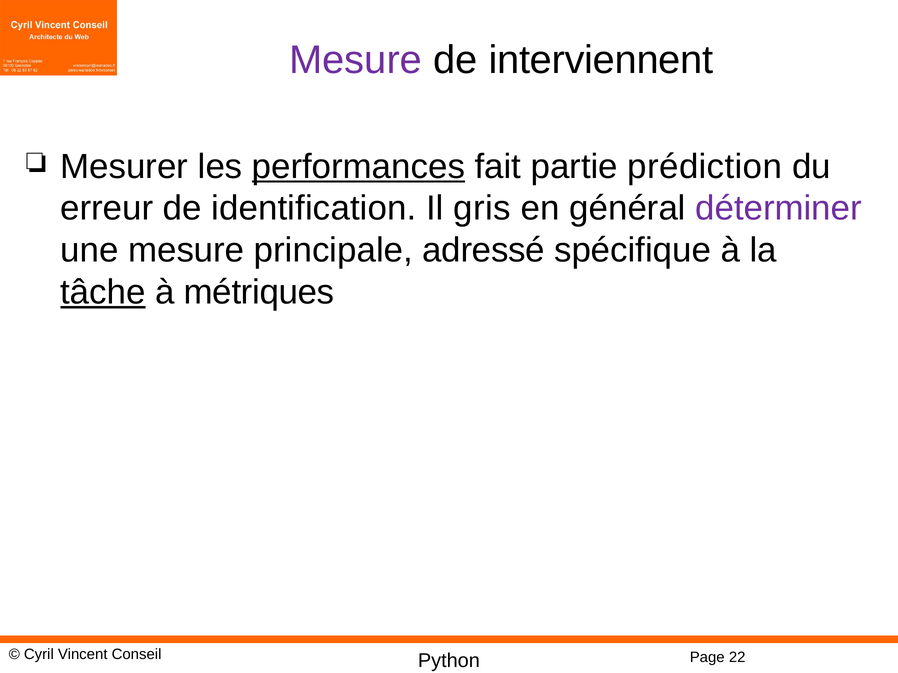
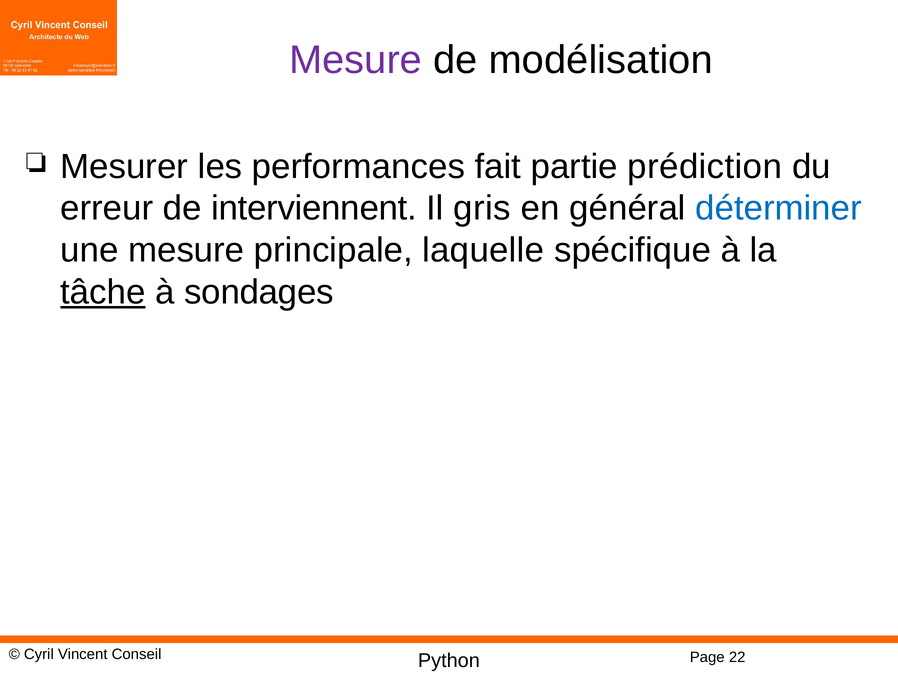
interviennent: interviennent -> modélisation (601, 60)
performances underline: present -> none (358, 167)
identification: identification -> interviennent (314, 209)
déterminer colour: purple -> blue (779, 209)
adressé: adressé -> laquelle (483, 250)
métriques: métriques -> sondages (259, 292)
